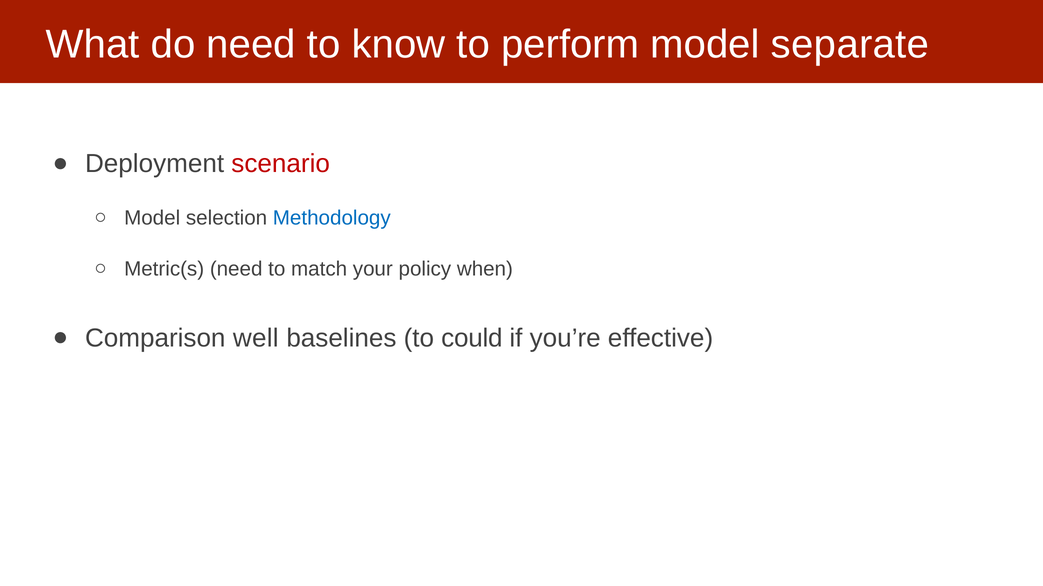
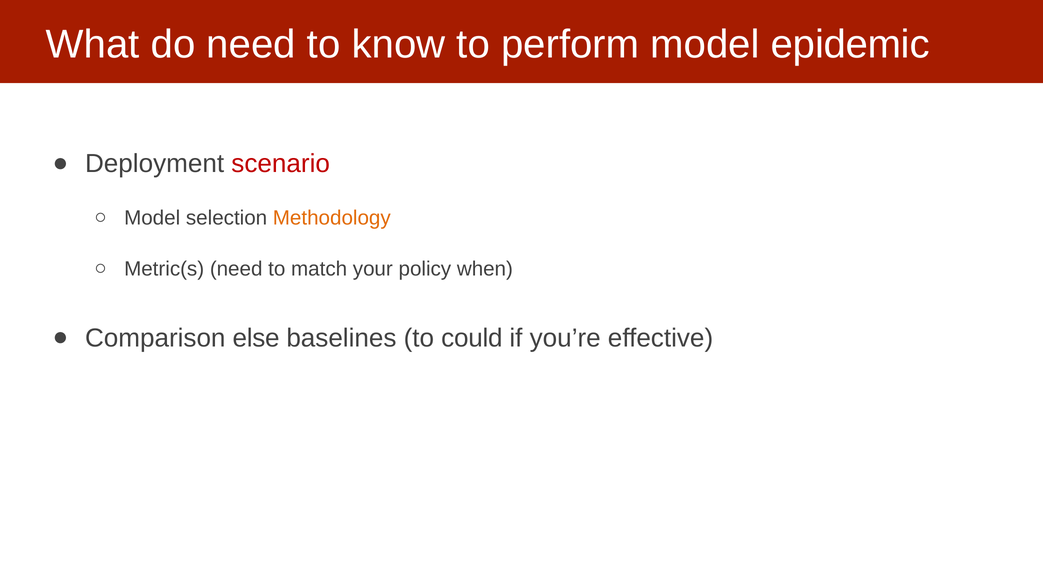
separate: separate -> epidemic (850, 45)
Methodology colour: blue -> orange (332, 218)
well: well -> else (256, 339)
